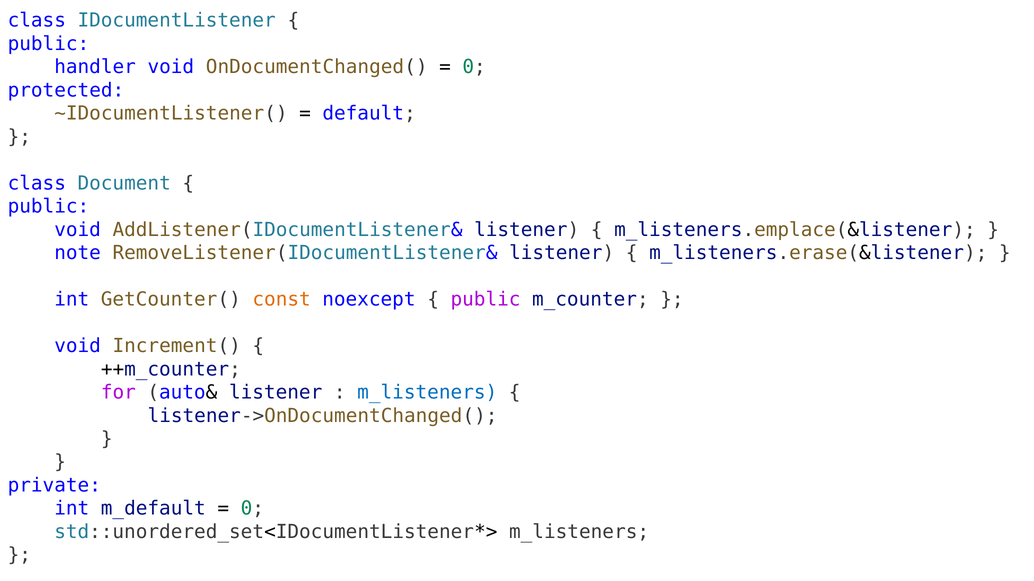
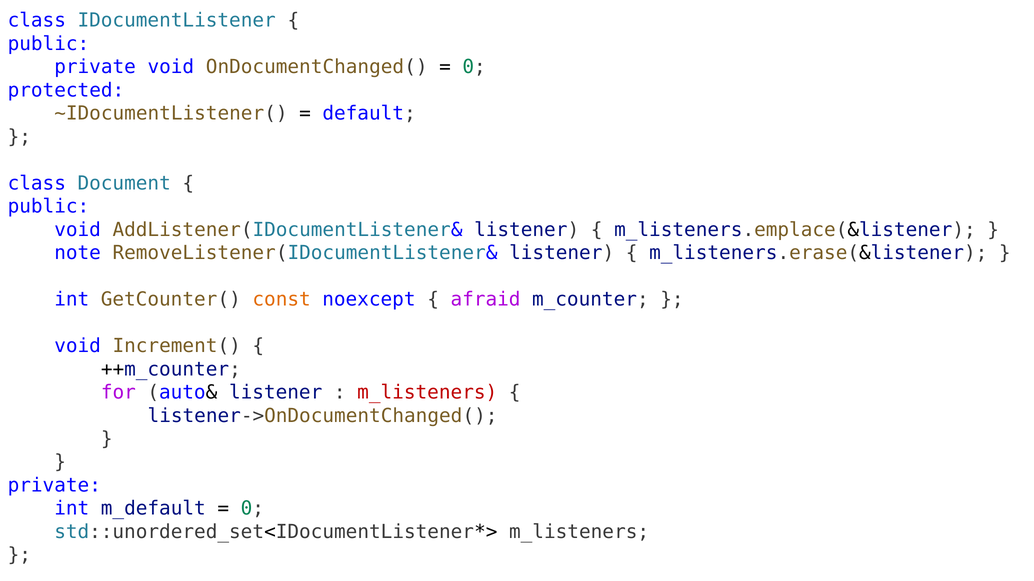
handler: handler -> private (95, 67)
public: public -> afraid (486, 300)
m_listeners colour: blue -> red (427, 393)
